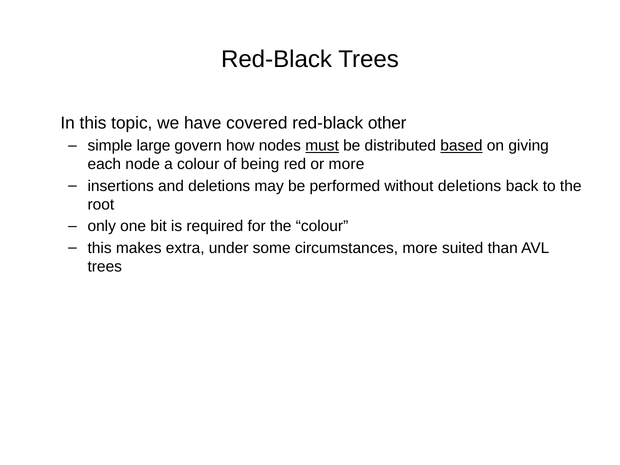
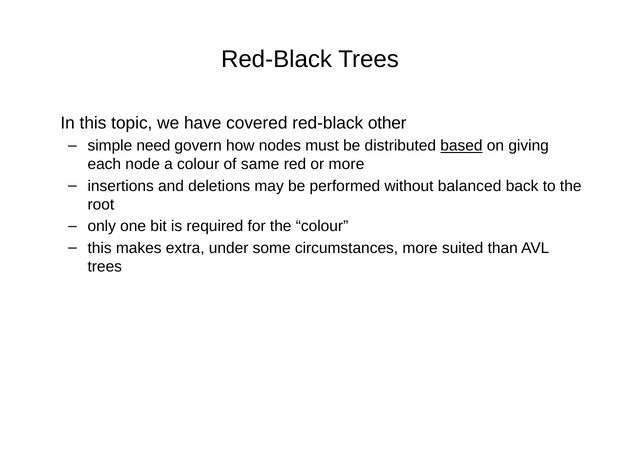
large: large -> need (153, 146)
must underline: present -> none (322, 146)
being: being -> same (260, 164)
without deletions: deletions -> balanced (470, 186)
